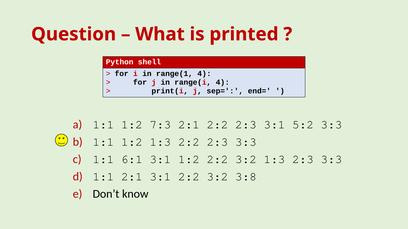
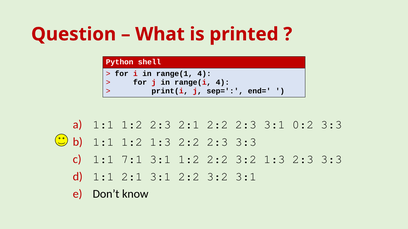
1:2 7:3: 7:3 -> 2:3 (160, 125)
5:2: 5:2 -> 0:2 (303, 125)
6:1: 6:1 -> 7:1 (132, 160)
3:2 3:8: 3:8 -> 3:1 (246, 177)
